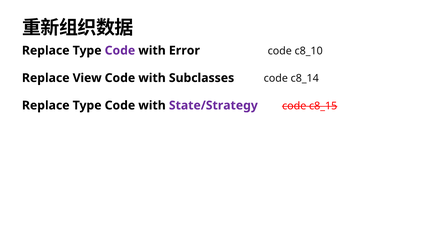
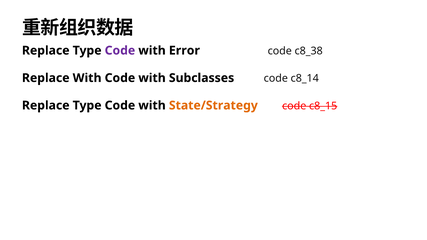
c8_10: c8_10 -> c8_38 (309, 51)
Replace View: View -> With (87, 78)
State/Strategy colour: purple -> orange (213, 106)
